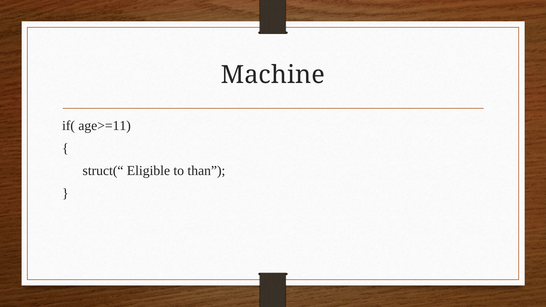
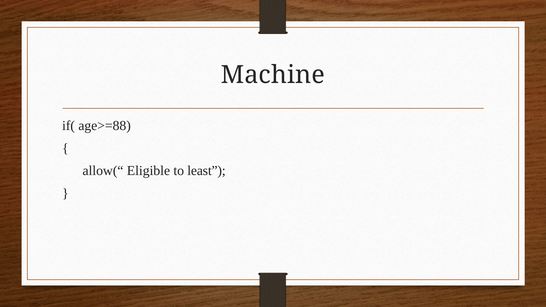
age>=11: age>=11 -> age>=88 (105, 126)
struct(“: struct(“ -> allow(“ (103, 171)
than: than -> least (206, 171)
